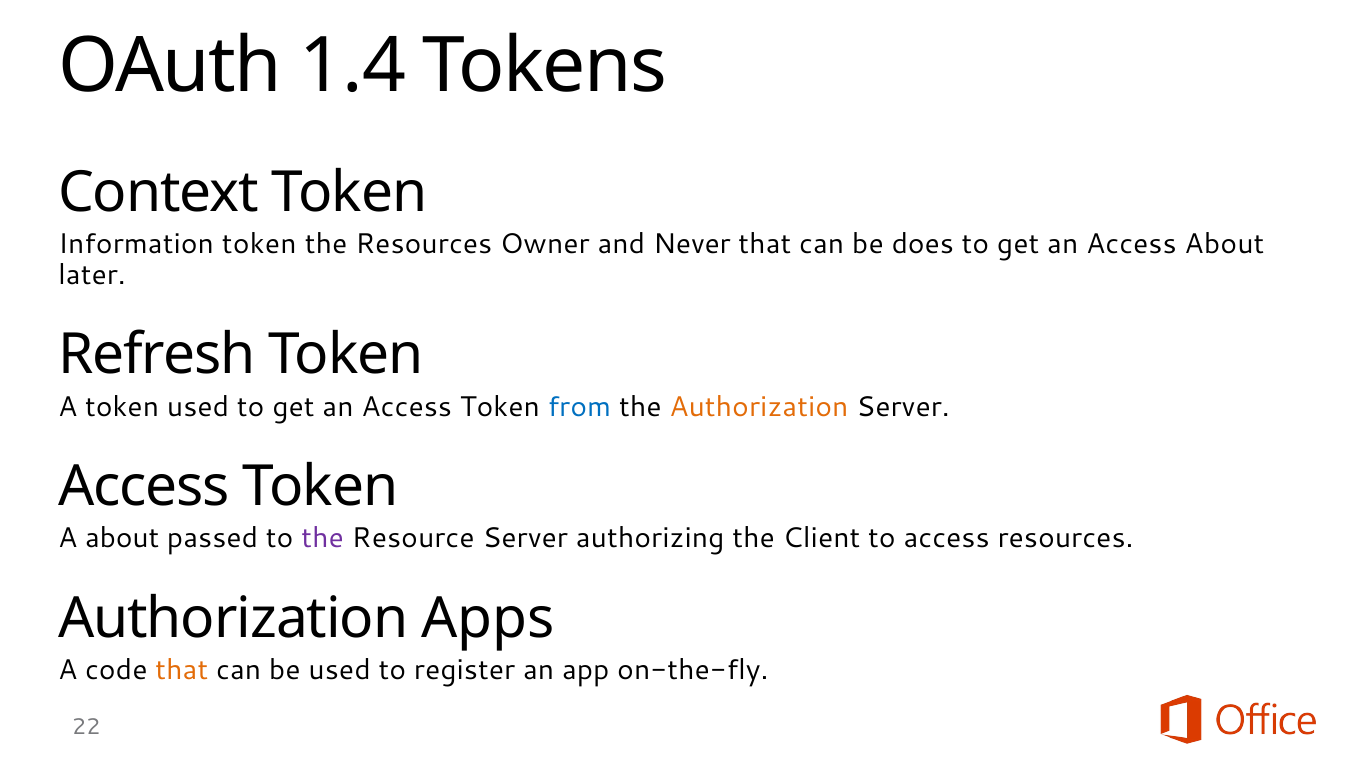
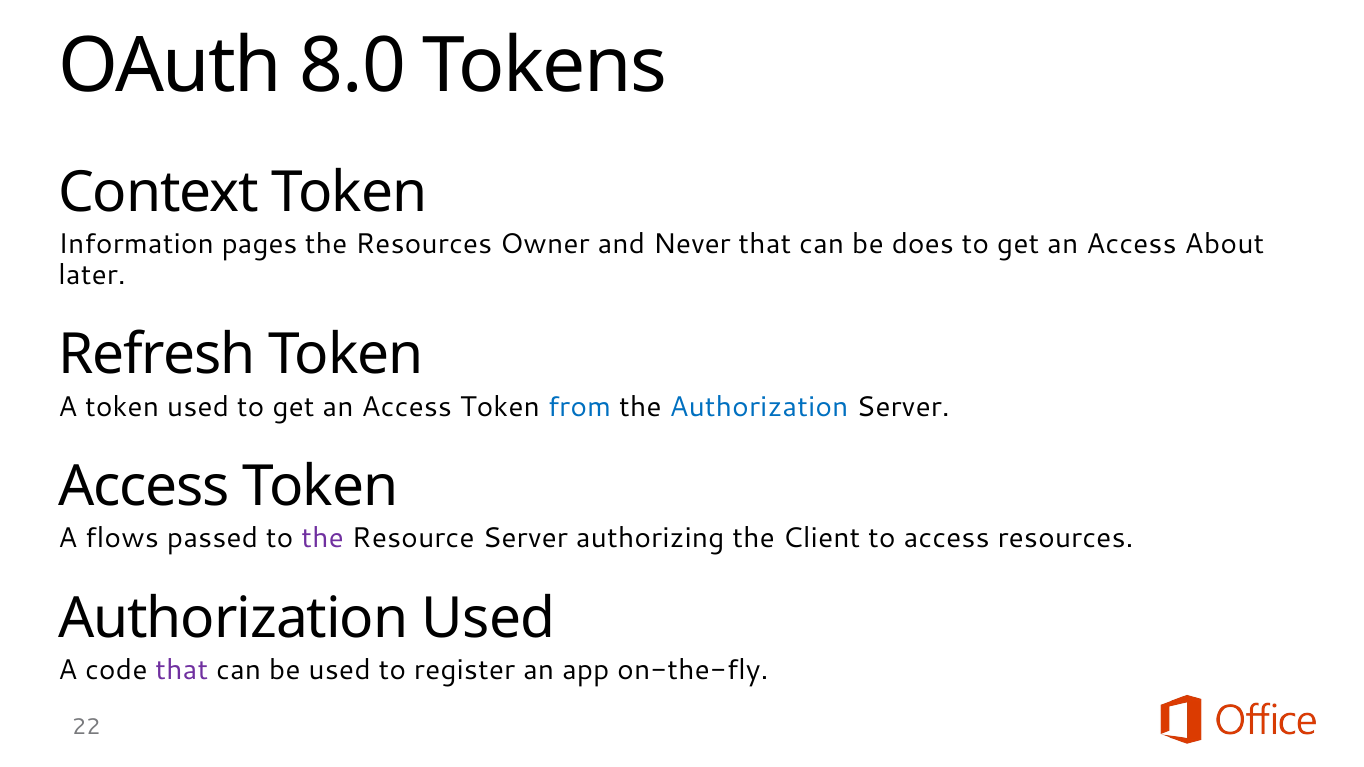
1.4: 1.4 -> 8.0 (353, 67)
Information token: token -> pages (260, 244)
Authorization colour: orange -> blue (759, 407)
A about: about -> flows (122, 539)
Authorization Apps: Apps -> Used (488, 619)
that colour: orange -> purple (182, 671)
